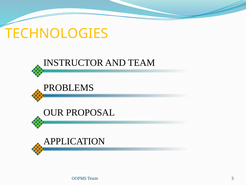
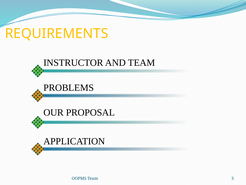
TECHNOLOGIES: TECHNOLOGIES -> REQUIREMENTS (57, 34)
